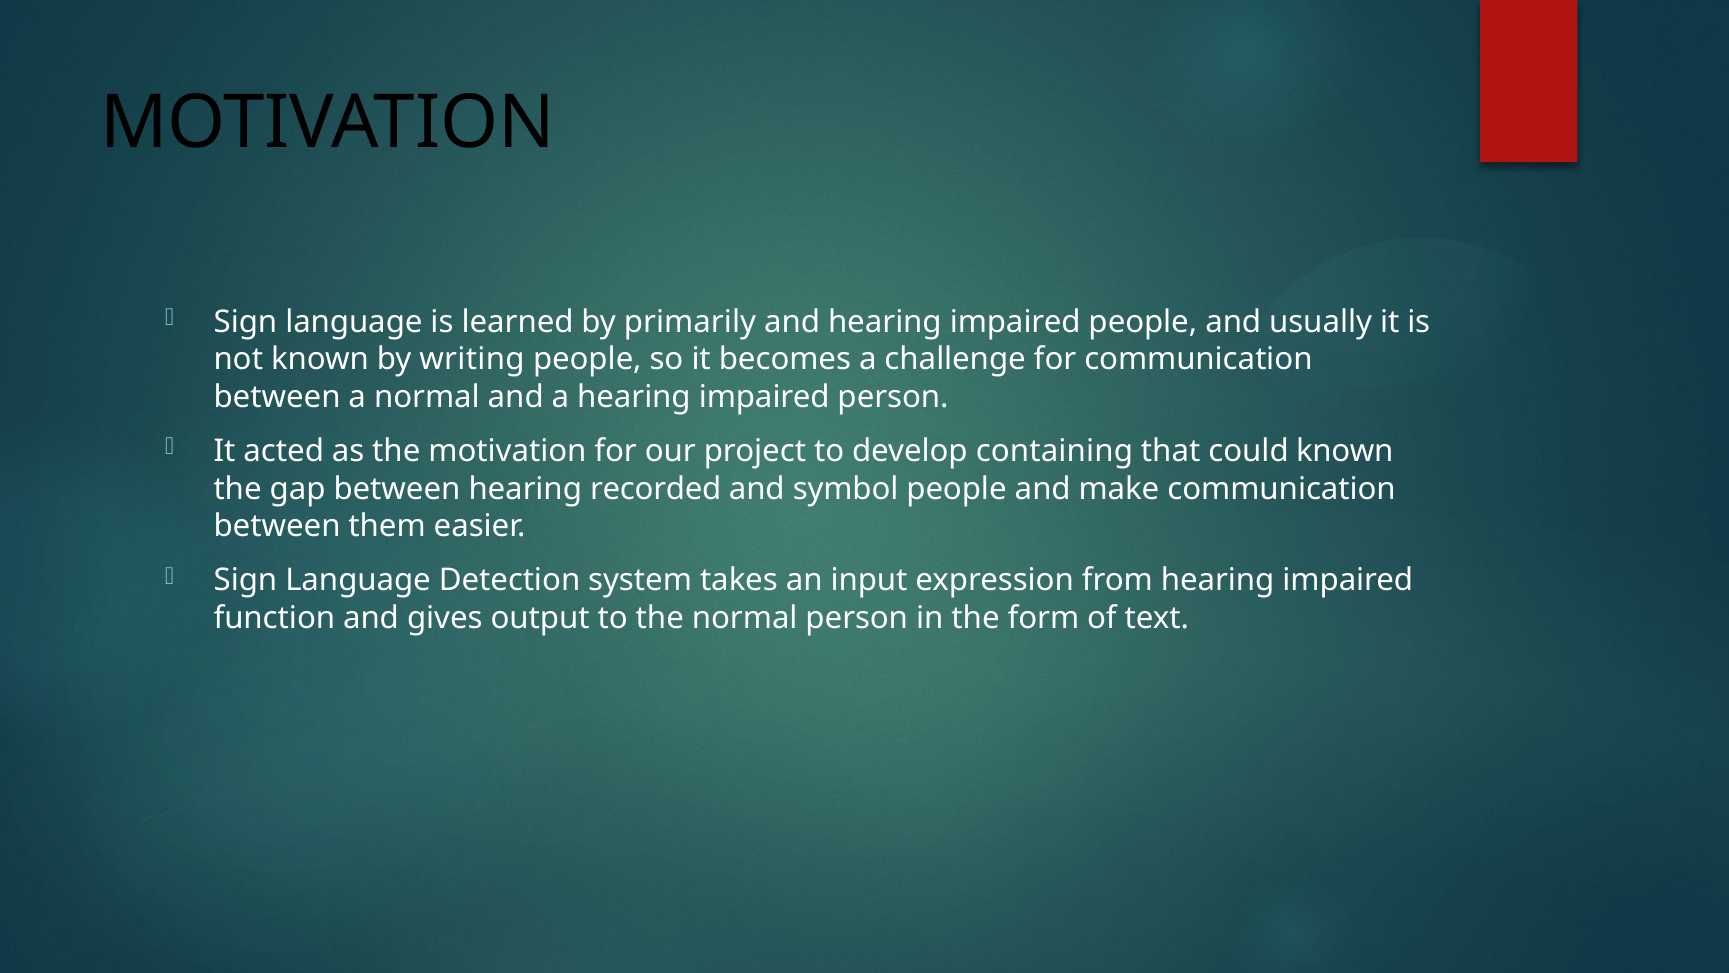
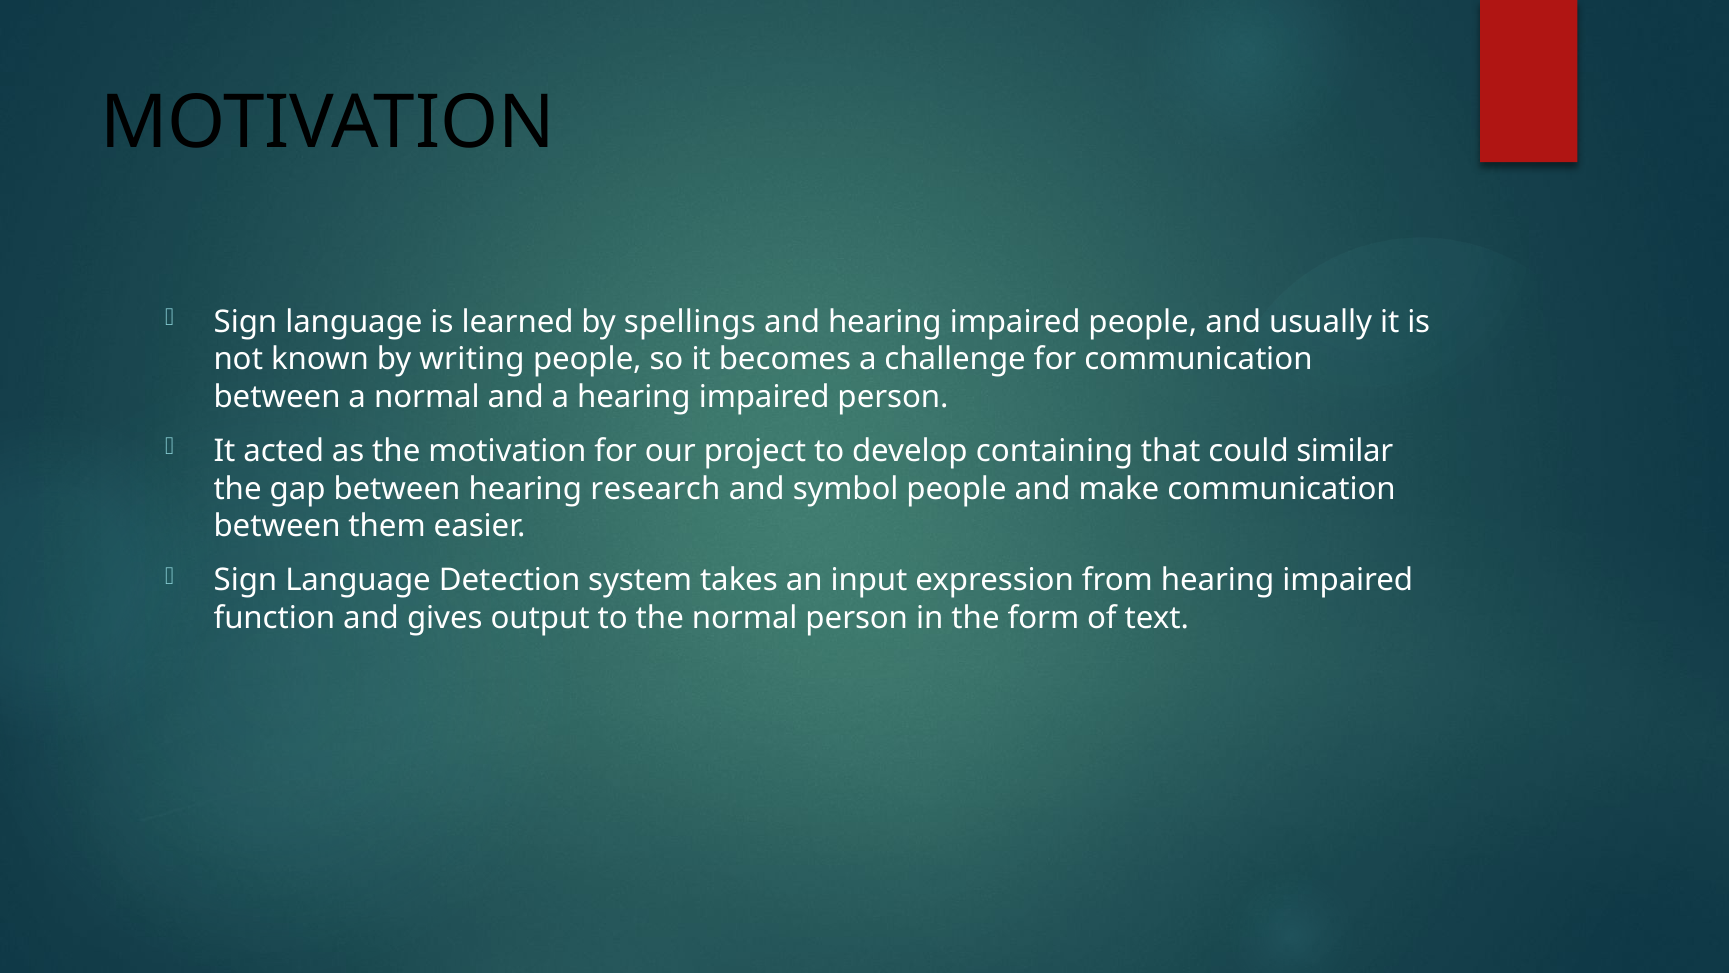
primarily: primarily -> spellings (690, 322)
could known: known -> similar (1345, 451)
recorded: recorded -> research (655, 489)
